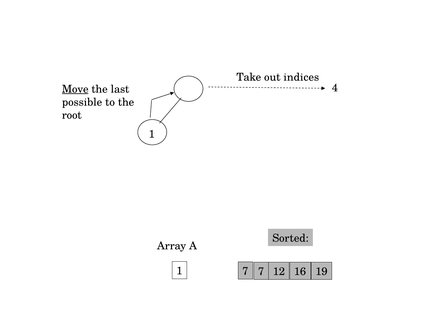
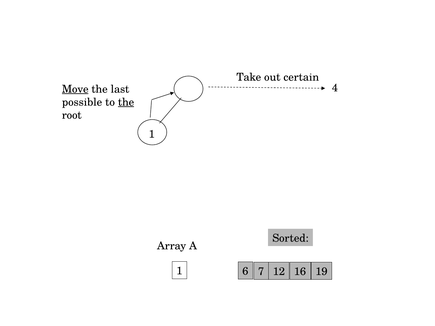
indices: indices -> certain (301, 77)
the underline: none -> present (126, 102)
1 7: 7 -> 6 (245, 271)
